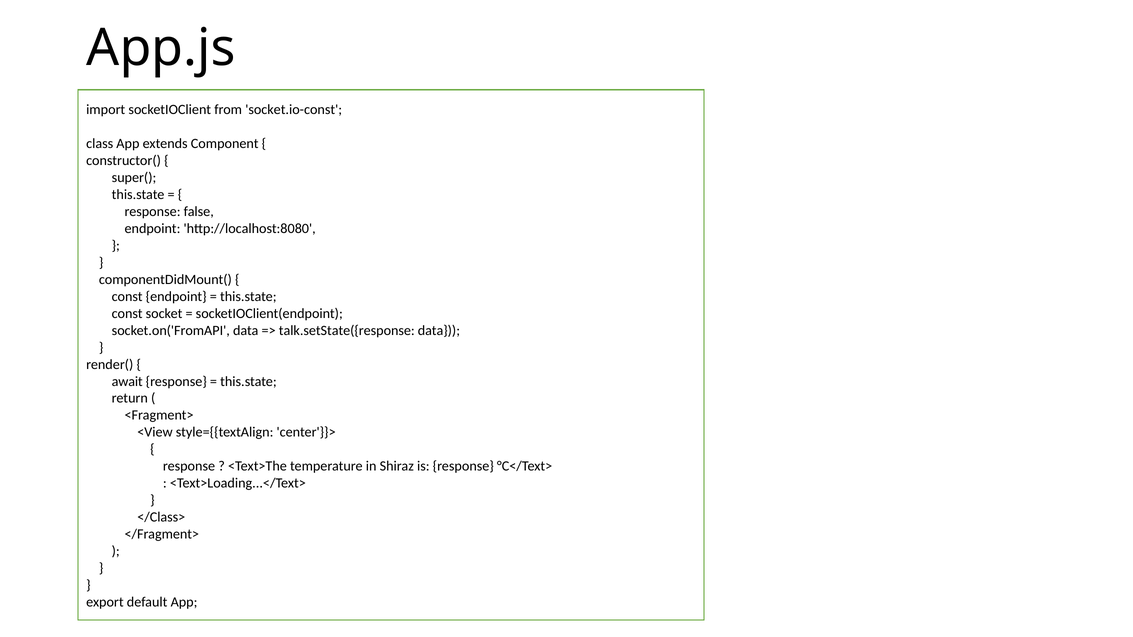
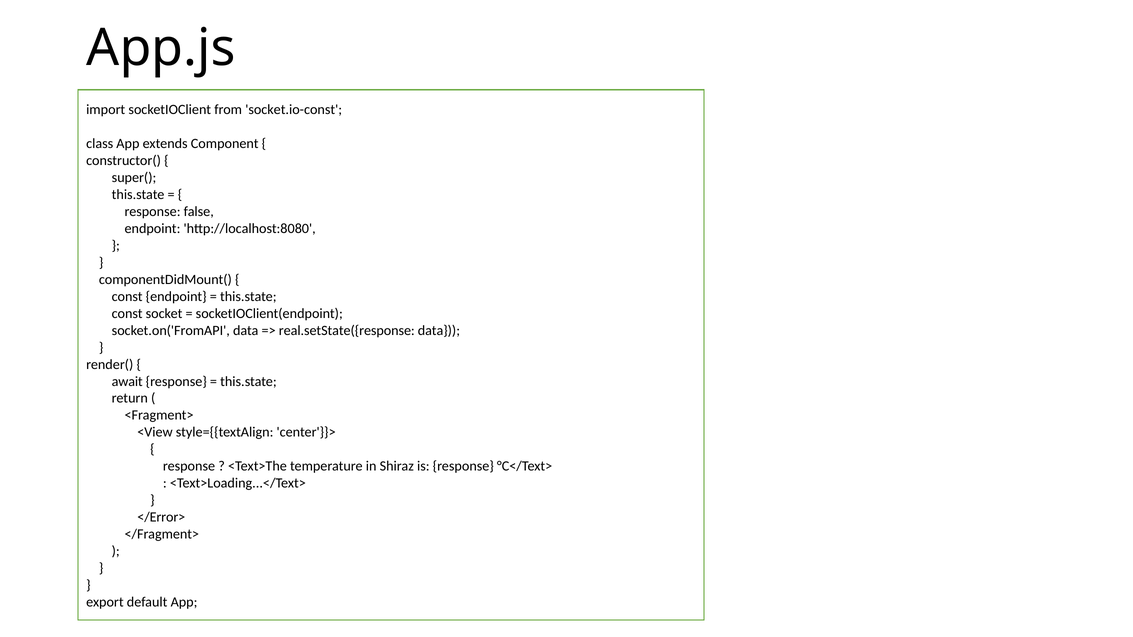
talk.setState({response: talk.setState({response -> real.setState({response (347, 331)
</Class>: </Class> -> </Error> (161, 517)
